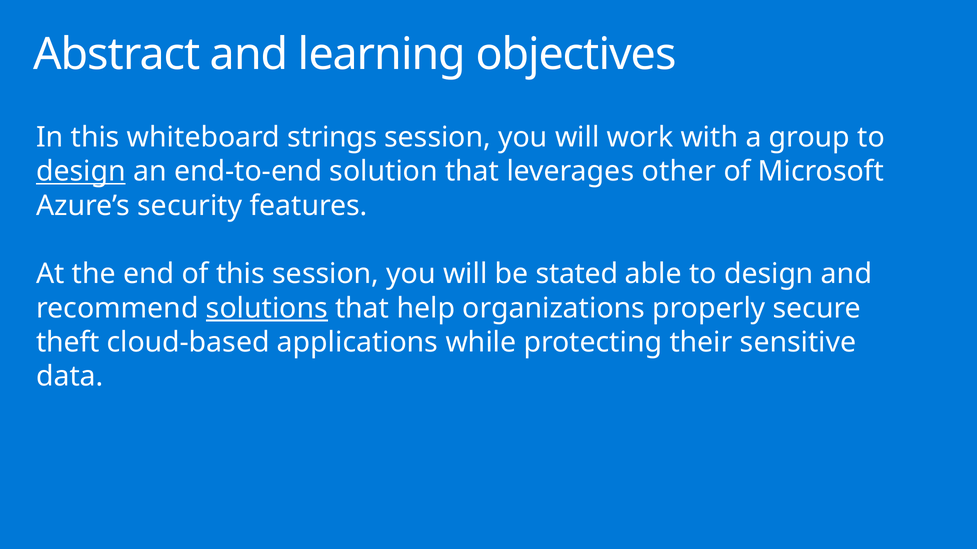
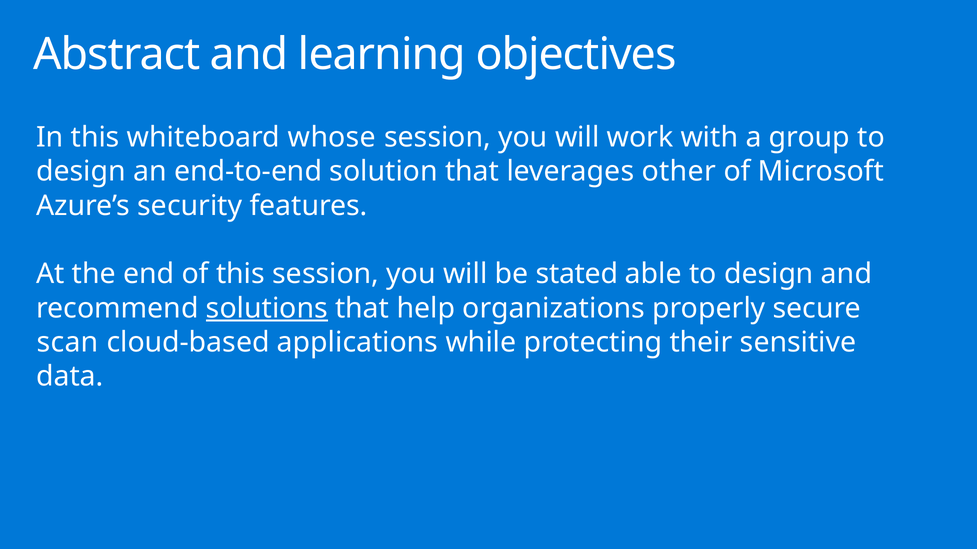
strings: strings -> whose (332, 137)
design underline: present -> none (81, 172)
theft: theft -> scan (68, 343)
